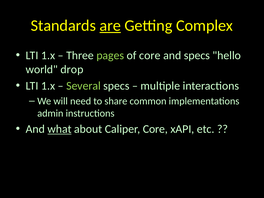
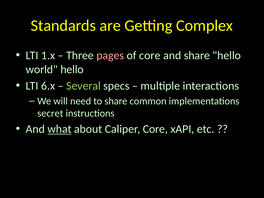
are underline: present -> none (110, 26)
pages colour: light green -> pink (110, 55)
and specs: specs -> share (197, 55)
world drop: drop -> hello (72, 69)
1.x: 1.x -> 6.x (48, 86)
admin: admin -> secret (50, 113)
